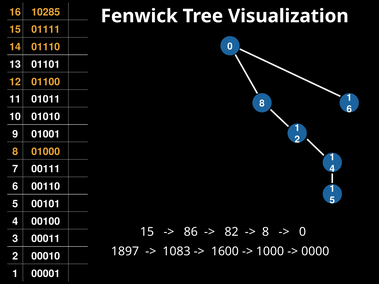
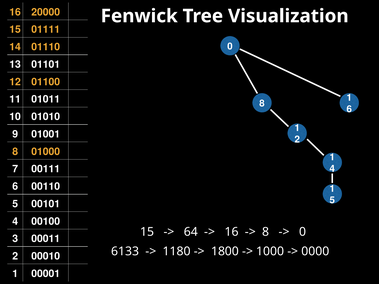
10285: 10285 -> 20000 (46, 12)
86: 86 -> 64 (191, 232)
82: 82 -> 16 (232, 232)
1897: 1897 -> 6133 (125, 252)
1083: 1083 -> 1180 (177, 252)
1600: 1600 -> 1800 (225, 252)
